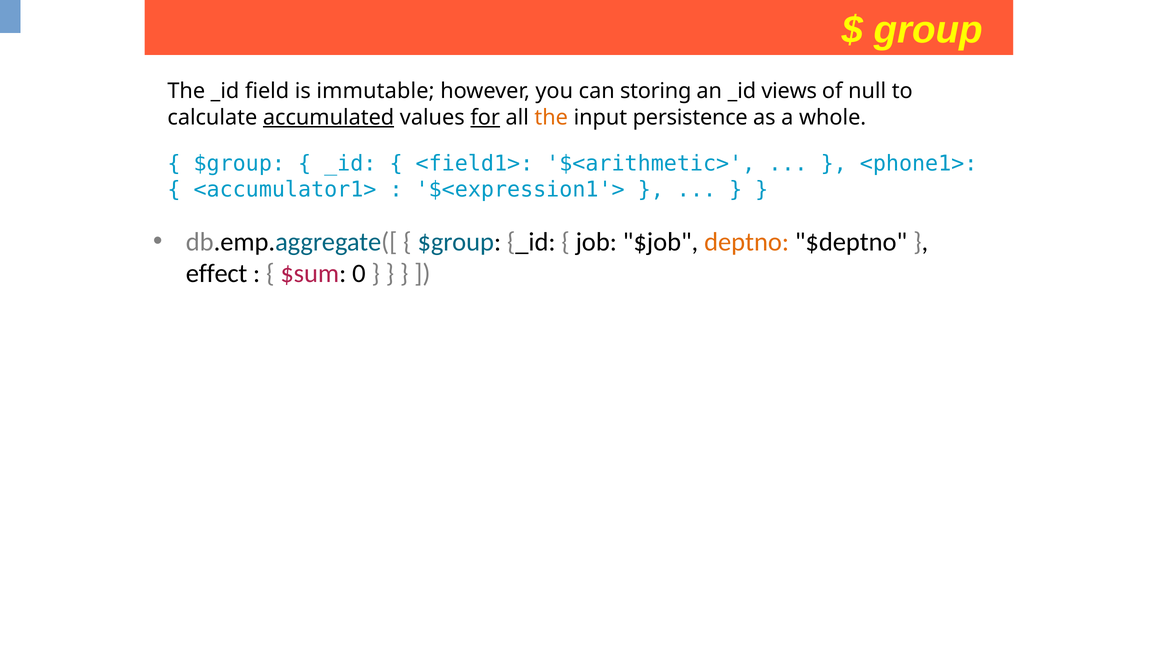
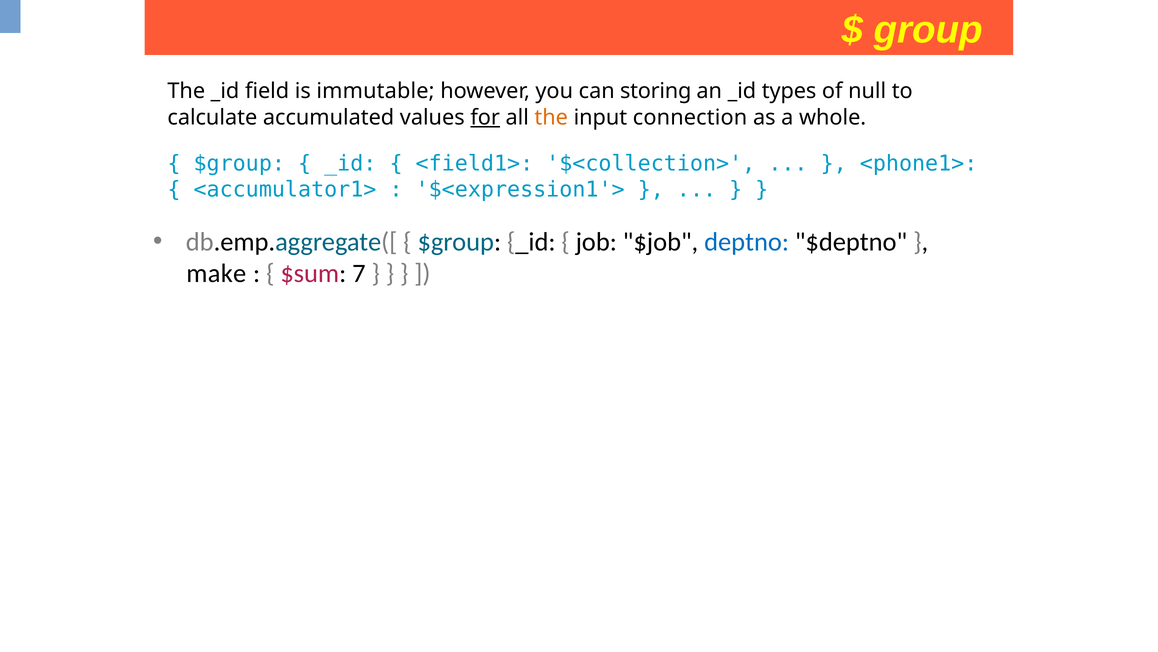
views: views -> types (789, 91)
accumulated underline: present -> none (329, 117)
persistence: persistence -> connection (690, 117)
$<arithmetic>: $<arithmetic> -> $<collection> (651, 164)
deptno colour: orange -> blue (747, 242)
effect: effect -> make (216, 273)
0: 0 -> 7 (359, 273)
